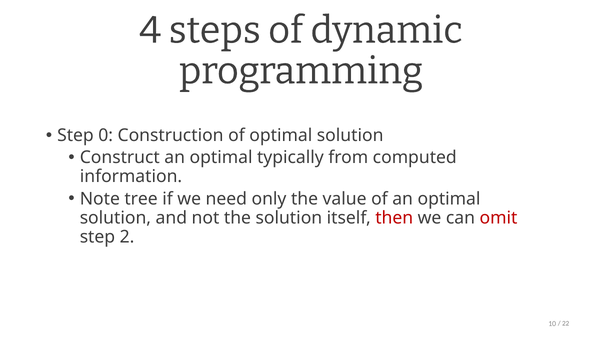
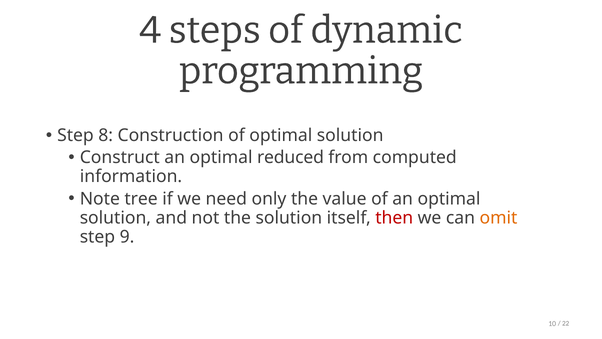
0: 0 -> 8 (106, 135)
typically: typically -> reduced (290, 158)
omit colour: red -> orange (498, 218)
2: 2 -> 9 (127, 237)
